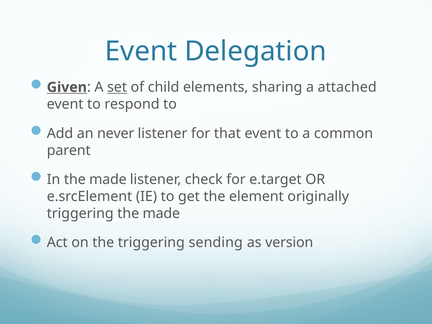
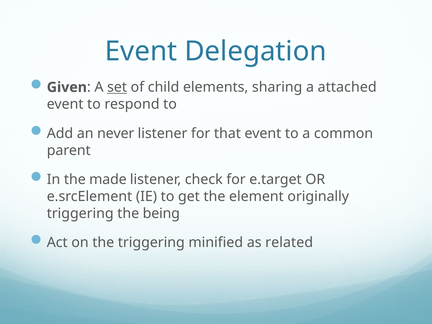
Given underline: present -> none (67, 87)
triggering the made: made -> being (161, 213)
sending: sending -> minified (216, 242)
version: version -> related (289, 242)
